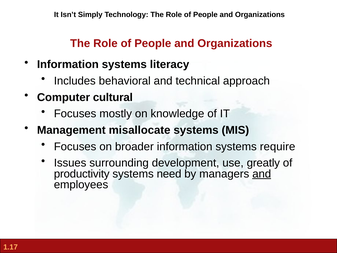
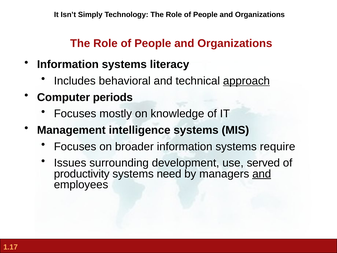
approach underline: none -> present (246, 81)
cultural: cultural -> periods (113, 97)
misallocate: misallocate -> intelligence (140, 130)
greatly: greatly -> served (263, 163)
